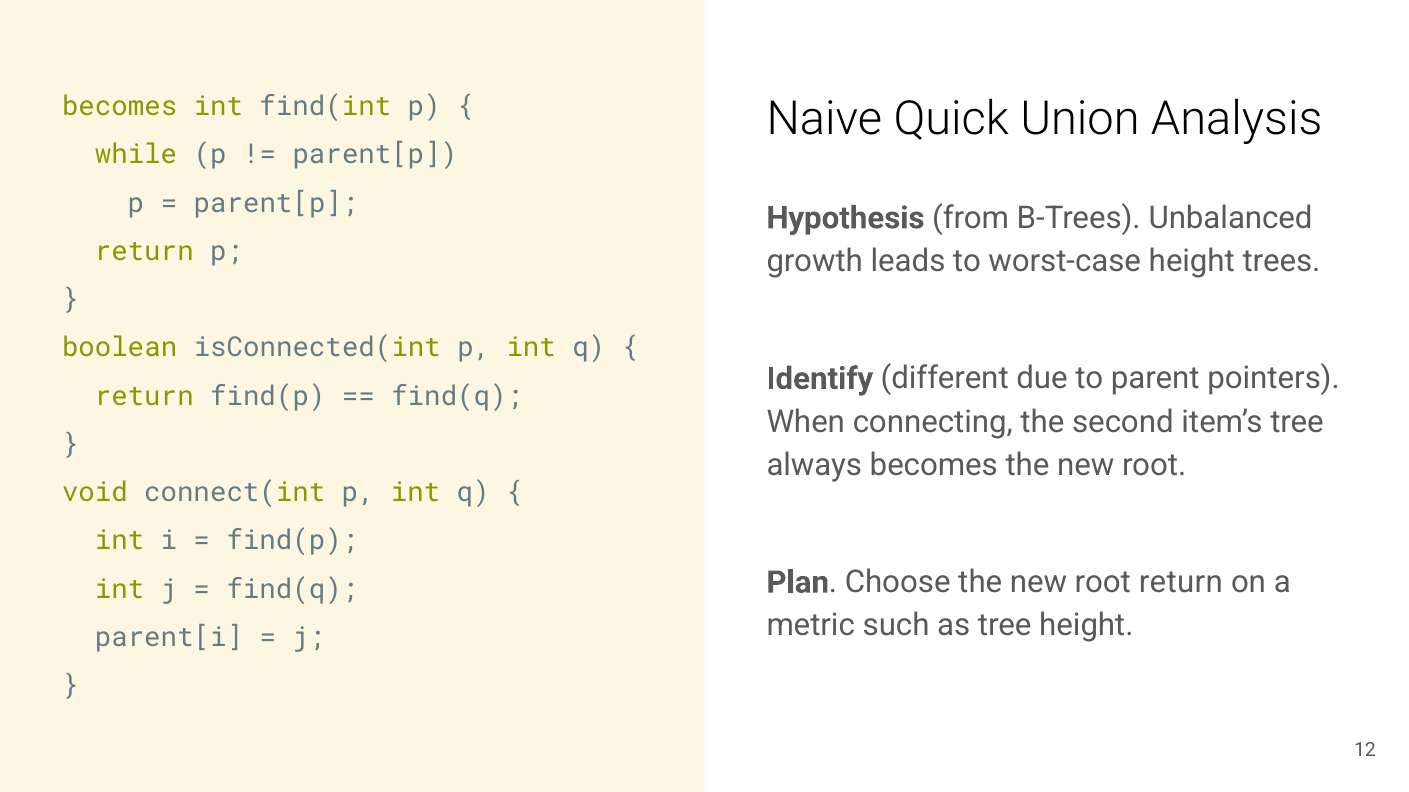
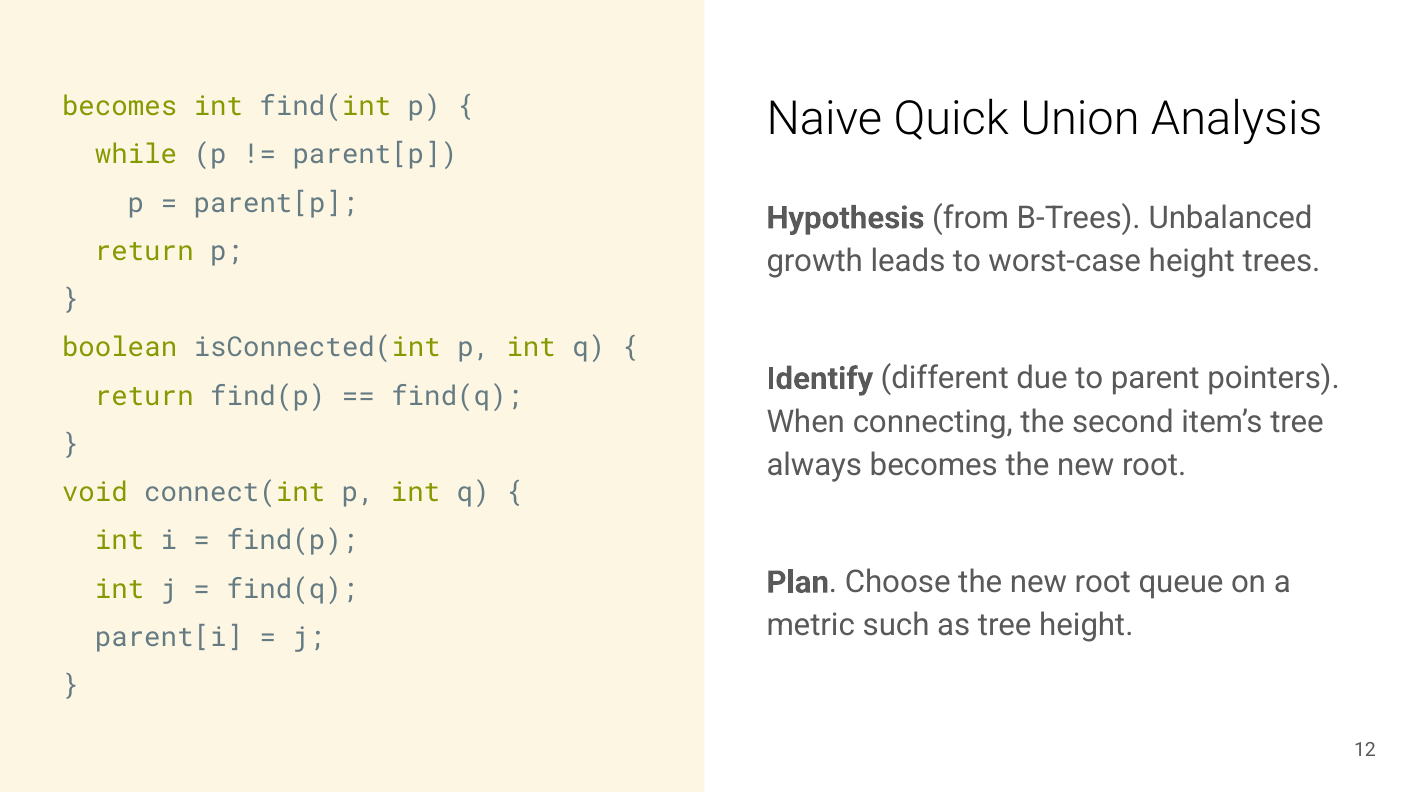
root return: return -> queue (1181, 583)
